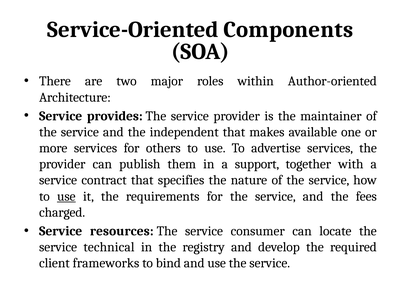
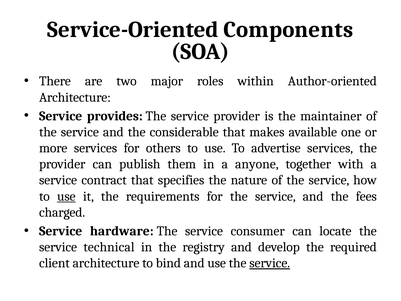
independent: independent -> considerable (184, 132)
support: support -> anyone (257, 164)
resources: resources -> hardware (122, 231)
client frameworks: frameworks -> architecture (106, 263)
service underline: none -> present (270, 263)
